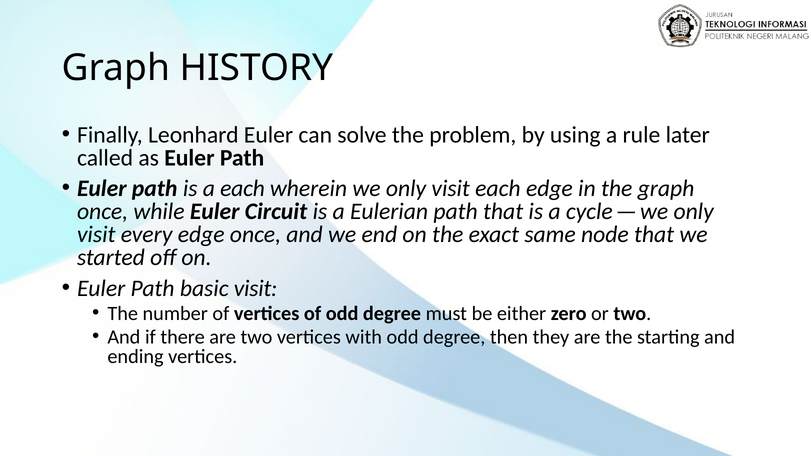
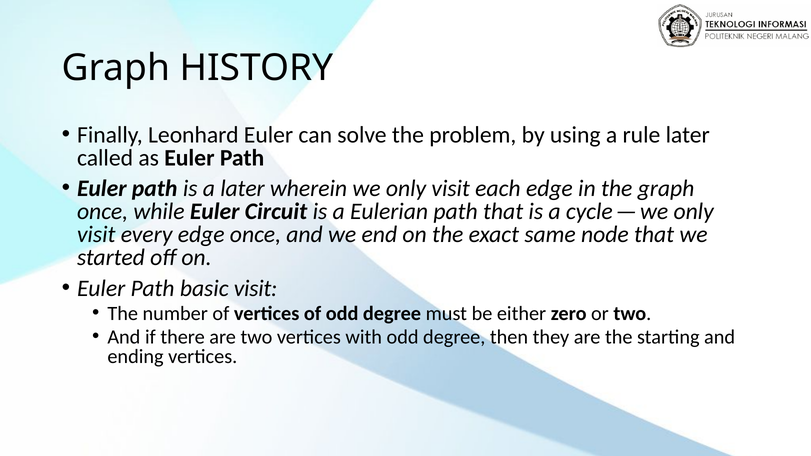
a each: each -> later (242, 189)
